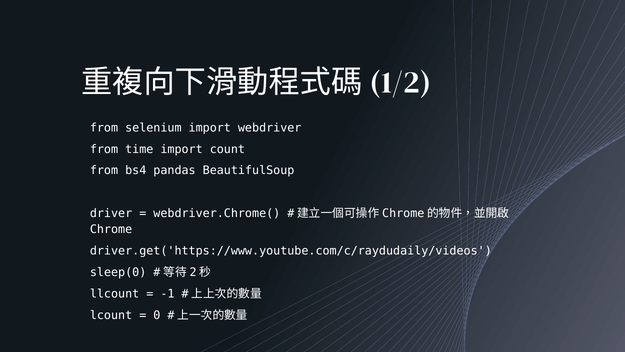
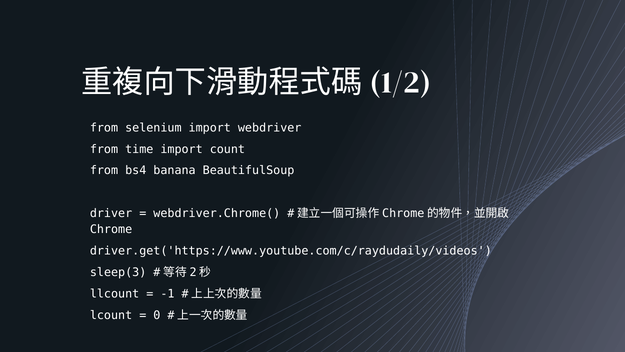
pandas: pandas -> banana (175, 170)
sleep(0: sleep(0 -> sleep(3 (118, 272)
